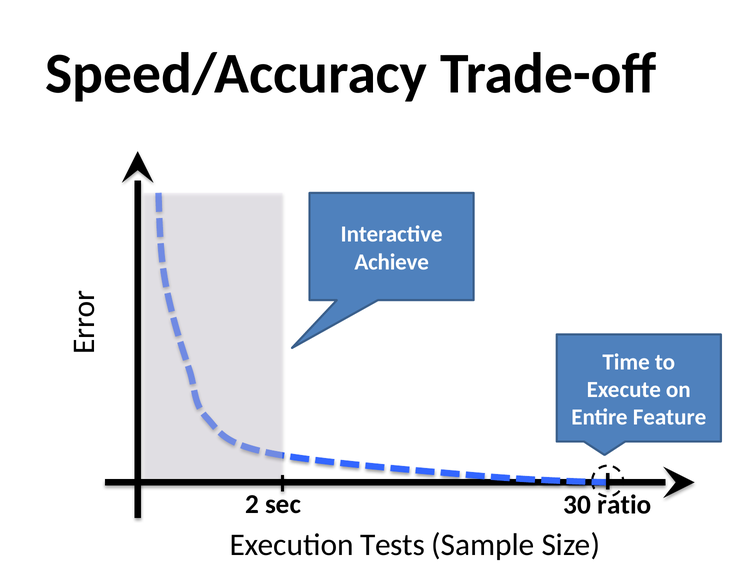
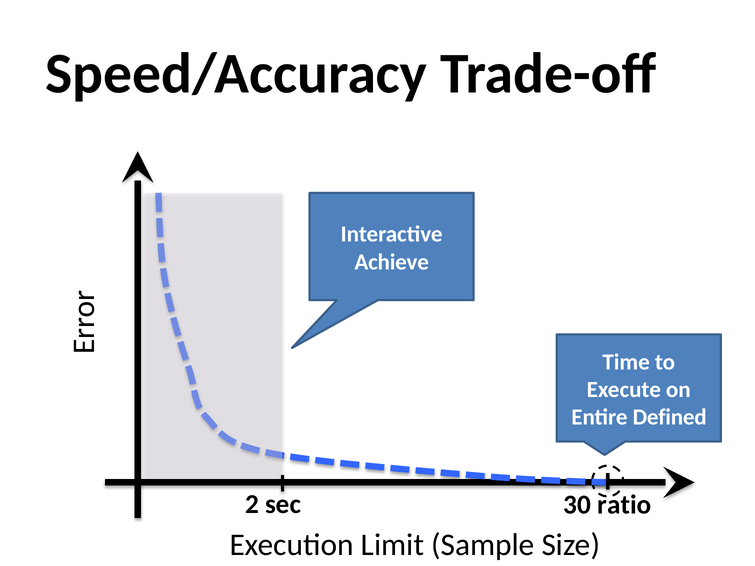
Feature: Feature -> Defined (670, 417)
Tests: Tests -> Limit (392, 545)
